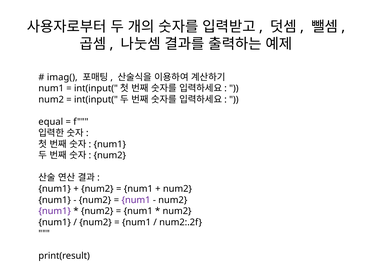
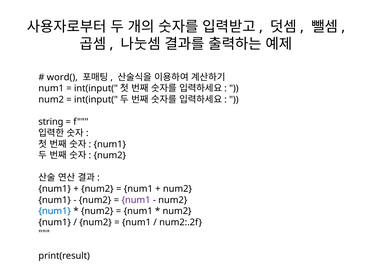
imag(: imag( -> word( (62, 77)
equal: equal -> string (51, 122)
num1 colour: purple -> blue (55, 211)
